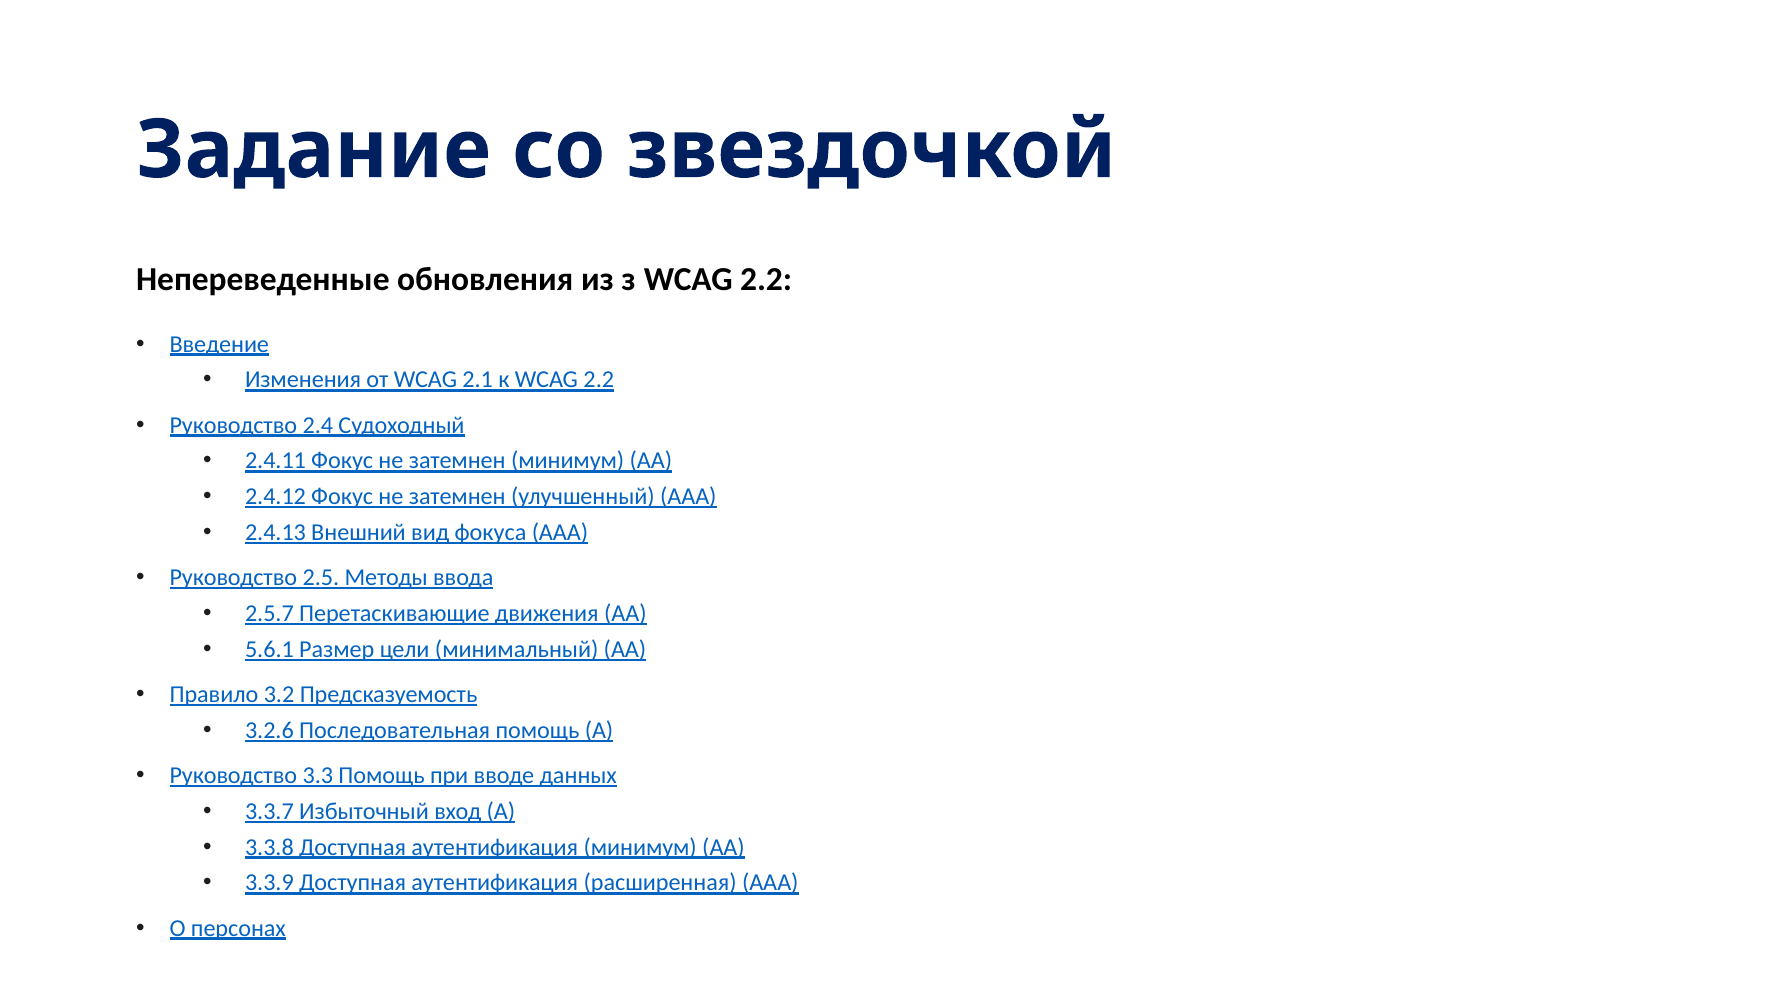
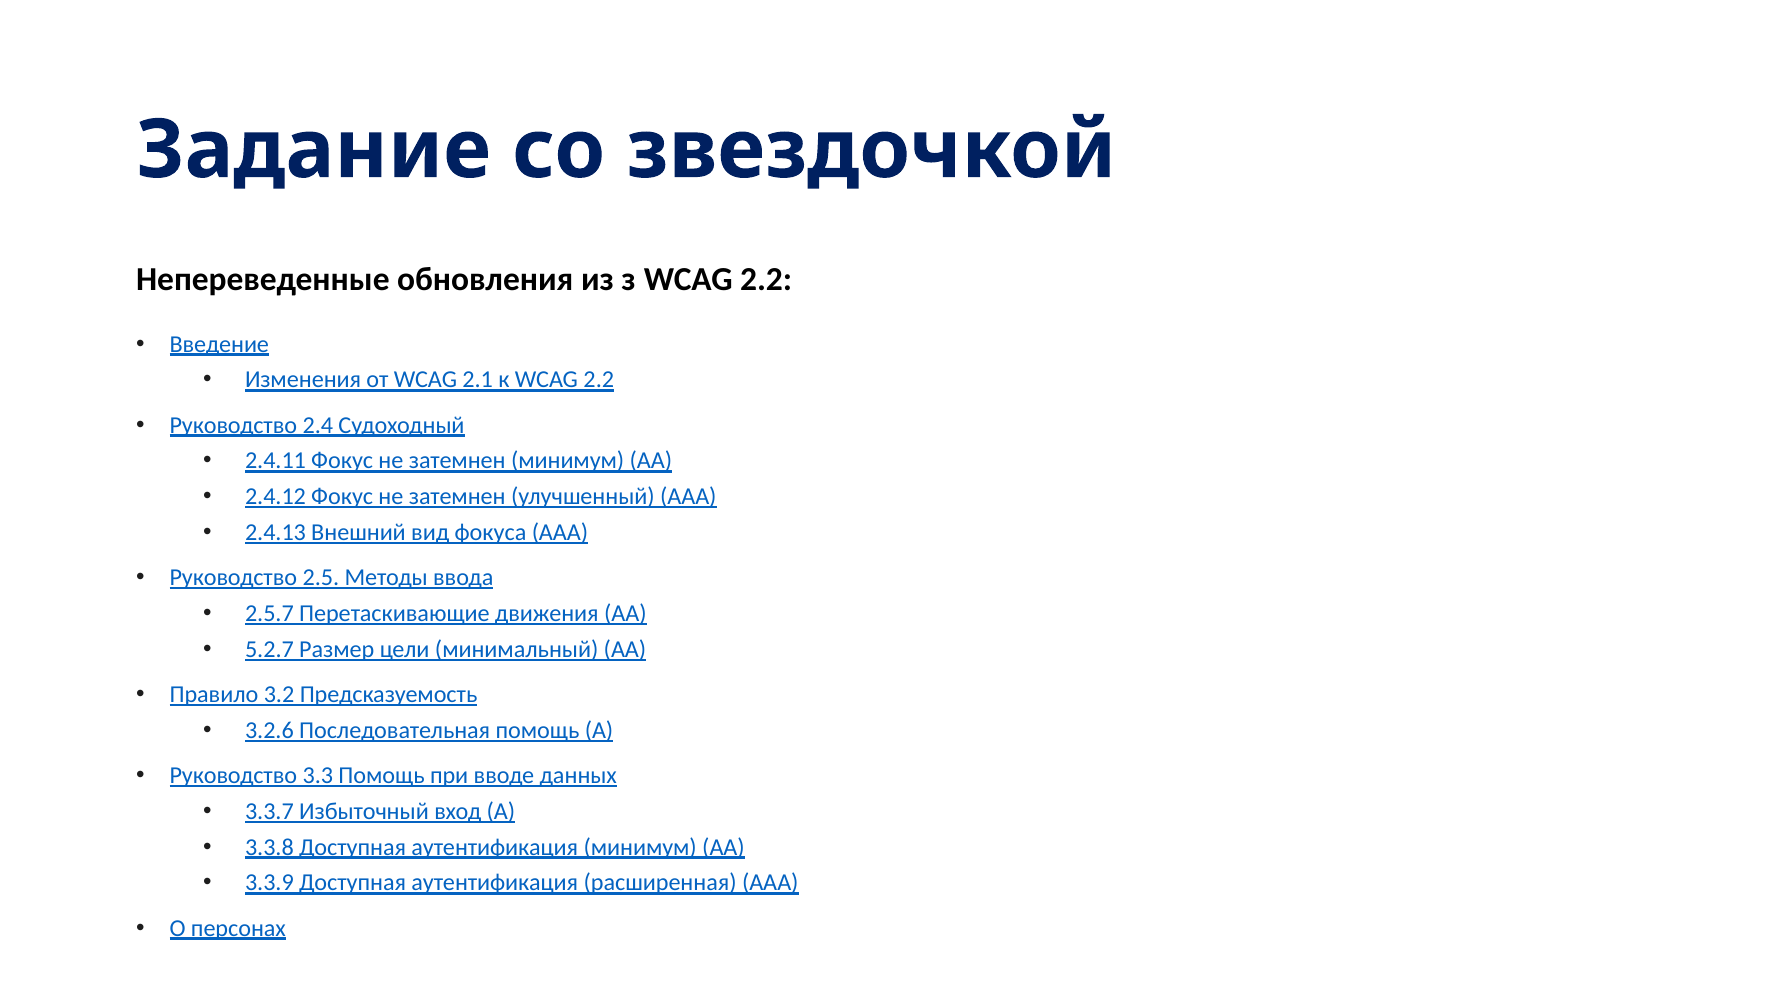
5.6.1: 5.6.1 -> 5.2.7 (269, 649)
